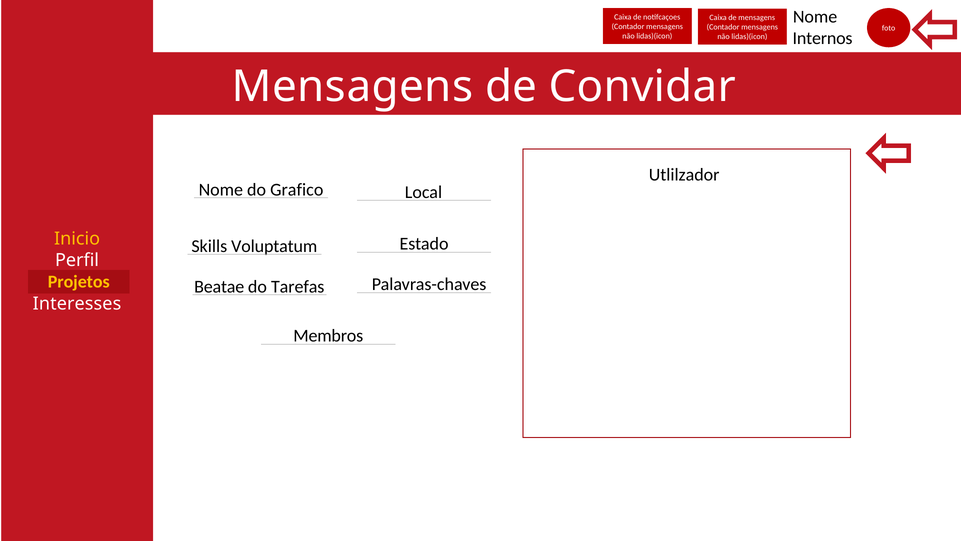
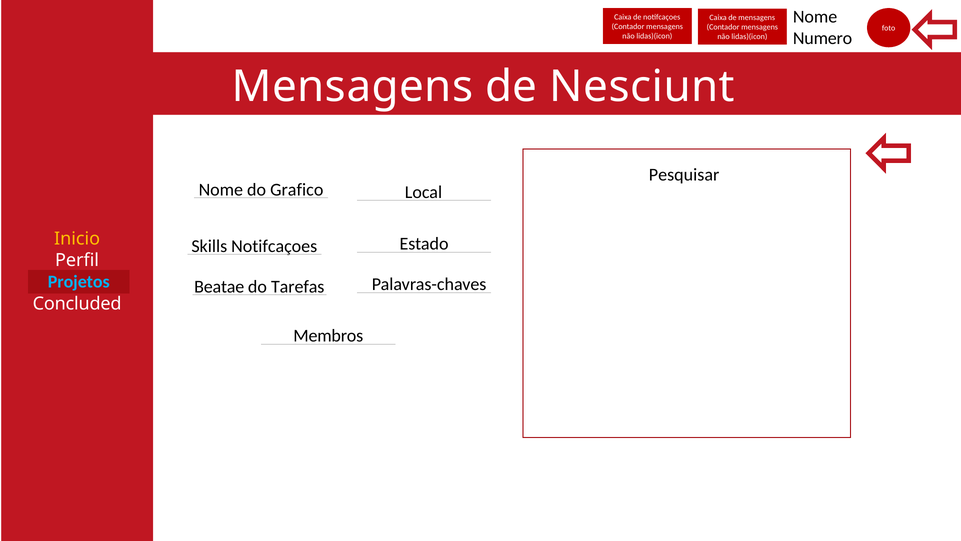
Internos: Internos -> Numero (823, 38)
Convidar: Convidar -> Nesciunt (642, 87)
Utlilzador: Utlilzador -> Pesquisar (684, 175)
Skills Voluptatum: Voluptatum -> Notifcaçoes (274, 246)
Projetos colour: yellow -> light blue (79, 281)
Interesses: Interesses -> Concluded (77, 303)
